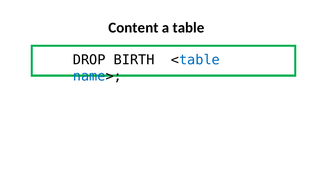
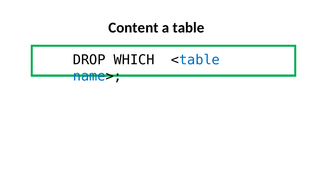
BIRTH: BIRTH -> WHICH (134, 60)
